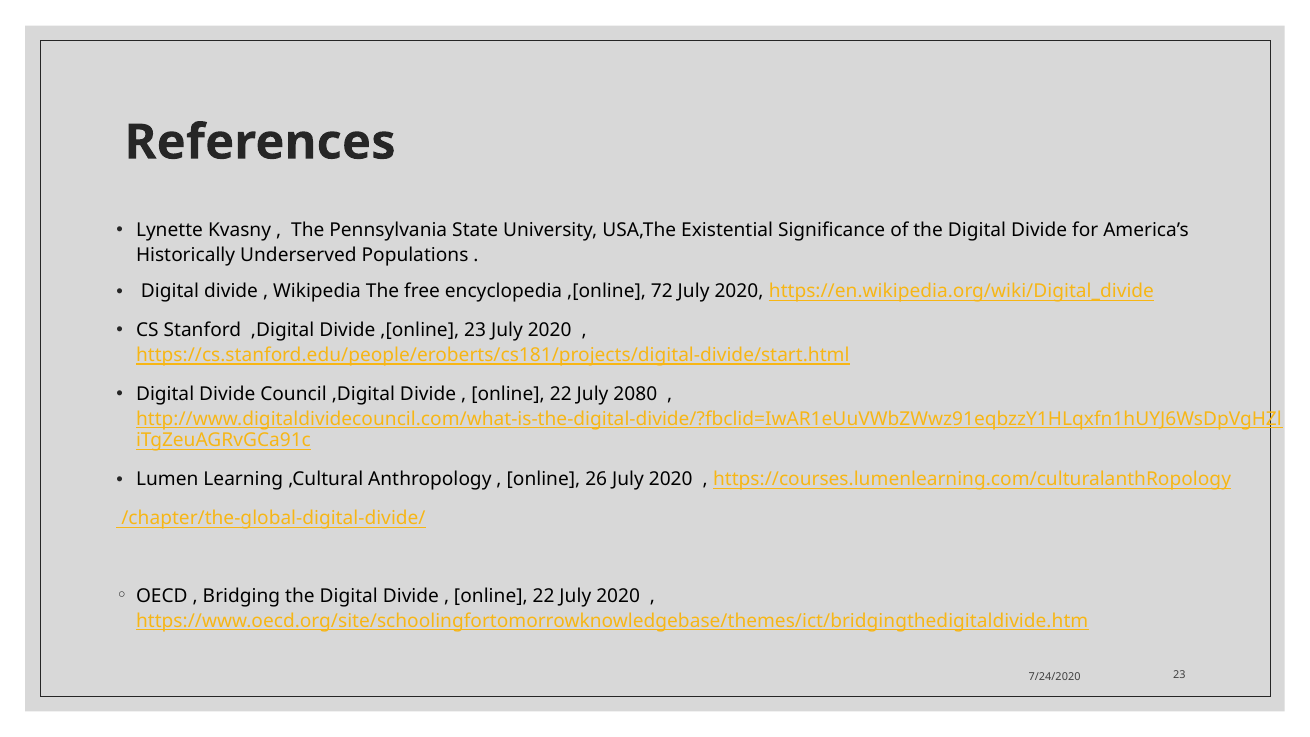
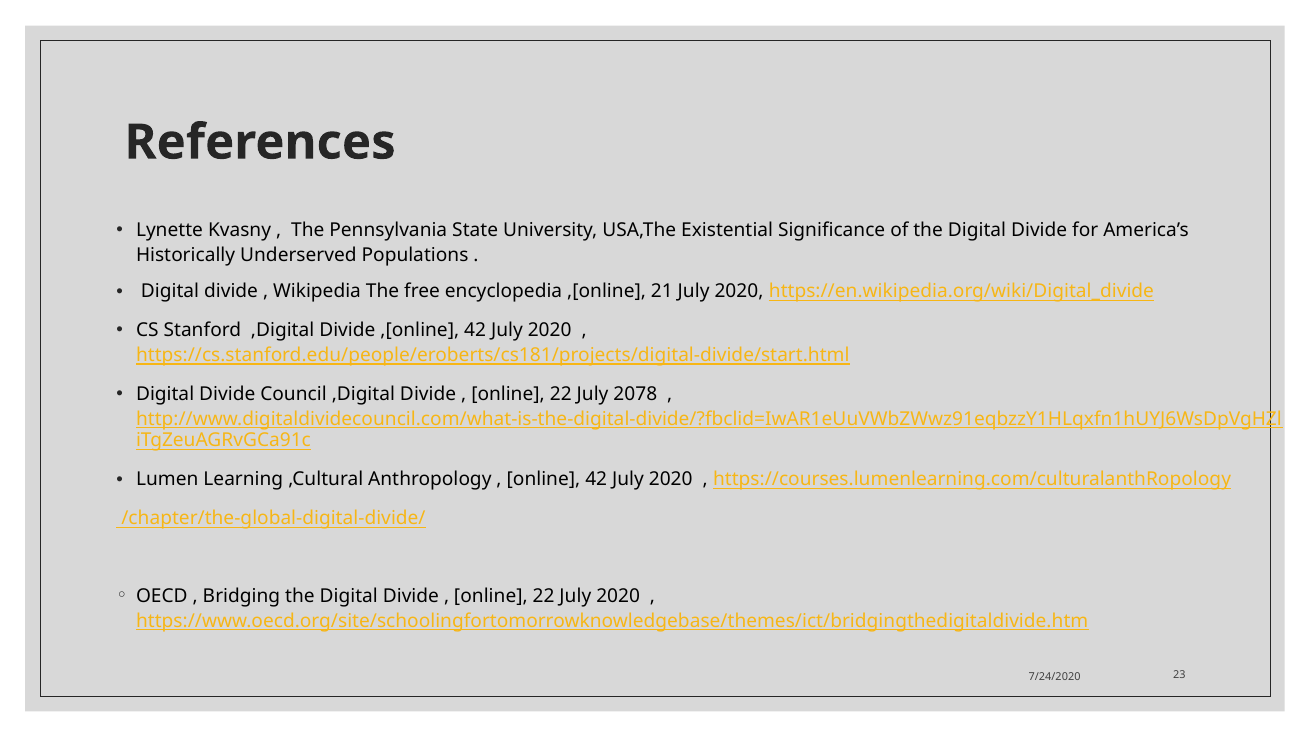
72: 72 -> 21 (662, 291)
,[online 23: 23 -> 42 (475, 330)
2080: 2080 -> 2078 (635, 394)
online 26: 26 -> 42 (596, 479)
